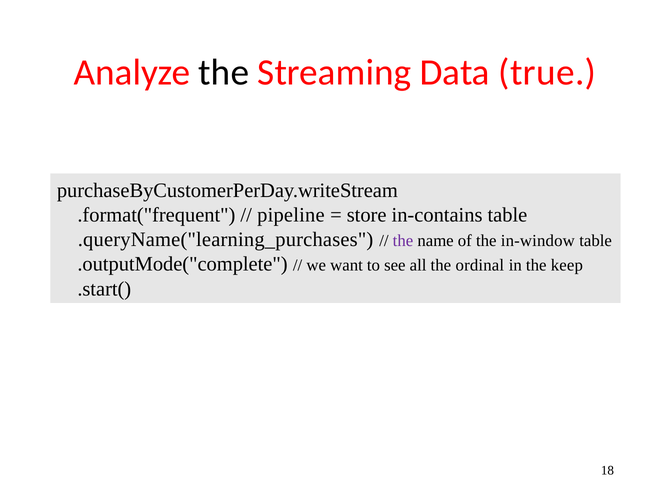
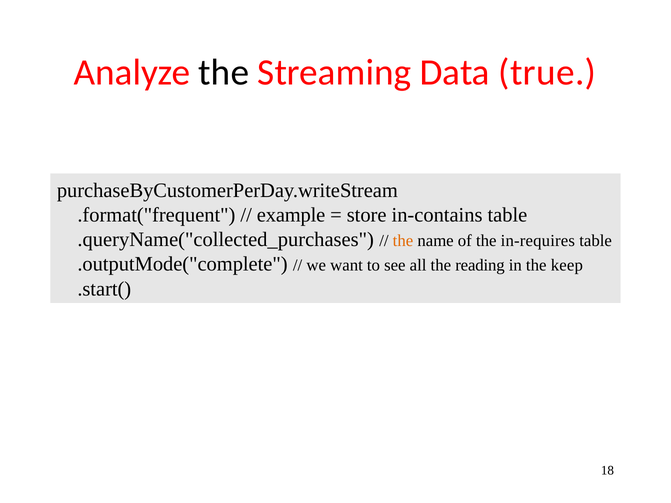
pipeline: pipeline -> example (291, 215)
.queryName("learning_purchases: .queryName("learning_purchases -> .queryName("collected_purchases (226, 240)
the colour: purple -> orange (403, 241)
in-window: in-window -> in-requires (538, 241)
ordinal: ordinal -> reading (480, 266)
